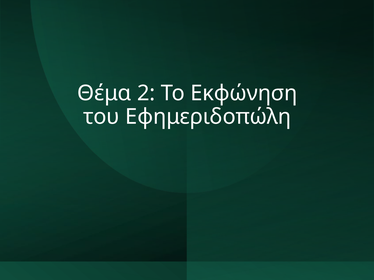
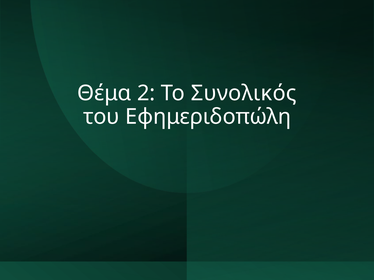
Εκφώνηση: Εκφώνηση -> Συνολικός (244, 93)
